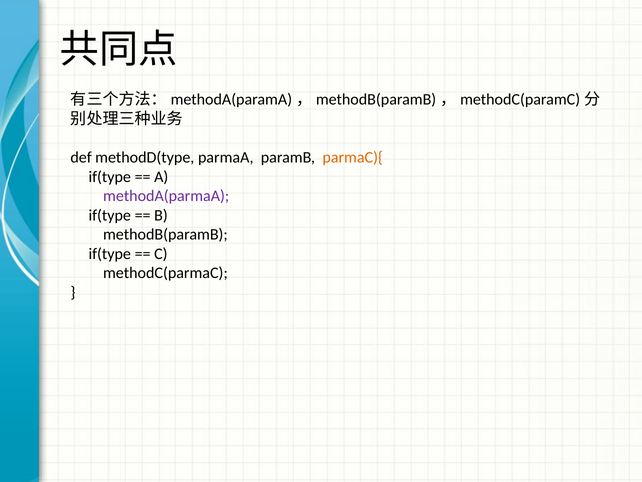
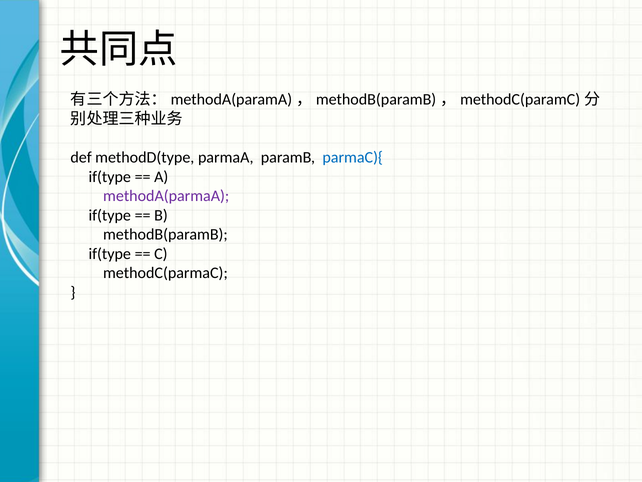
parmaC){ colour: orange -> blue (353, 157)
